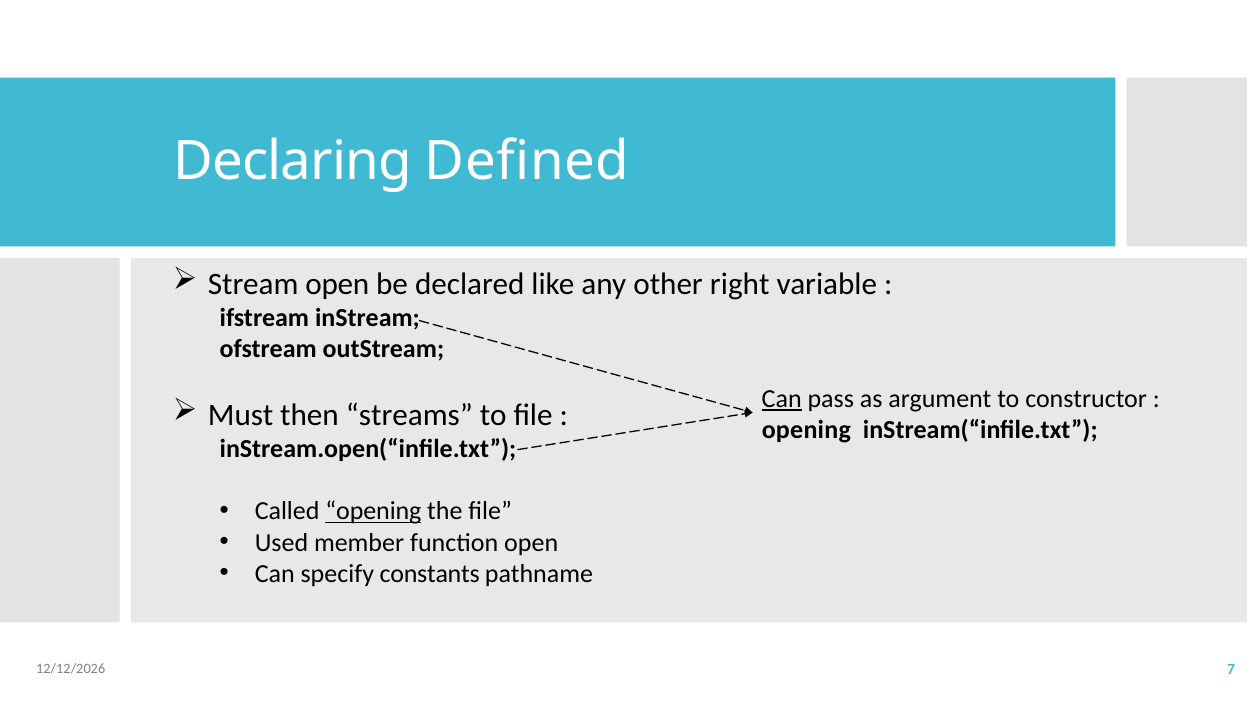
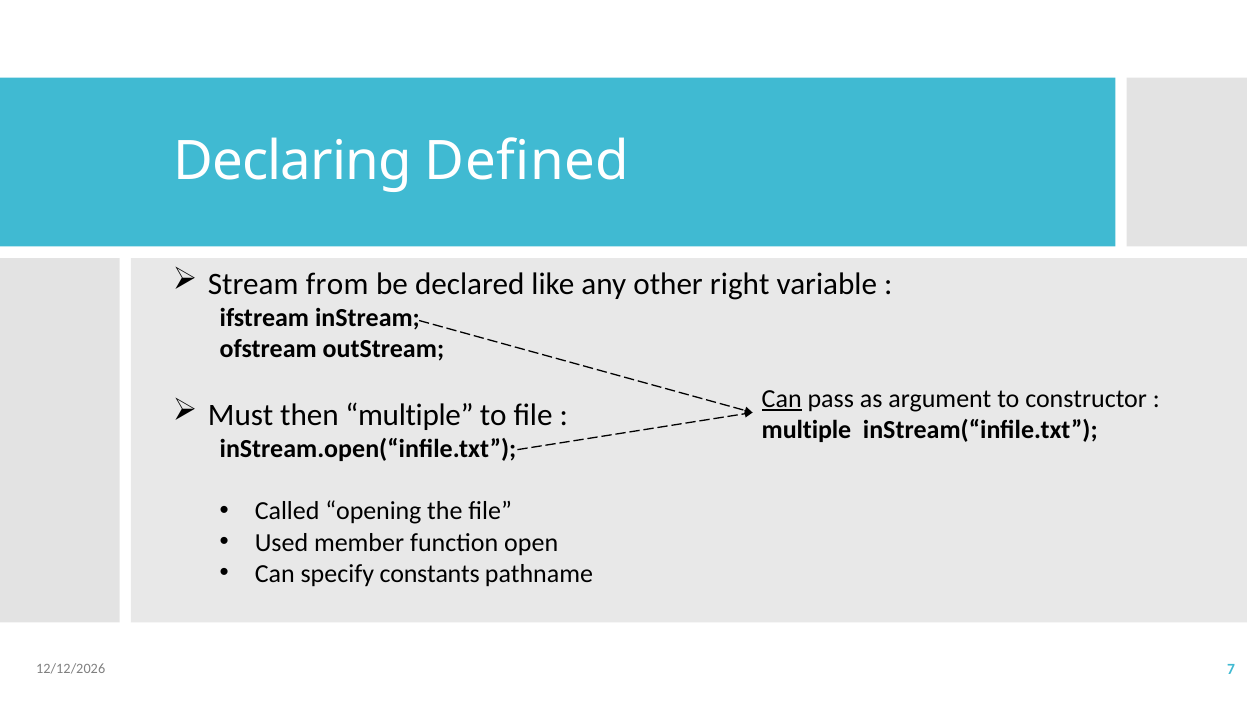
Stream open: open -> from (337, 284)
then streams: streams -> multiple (410, 415)
opening: opening -> multiple (806, 430)
opening underline: present -> none (373, 512)
